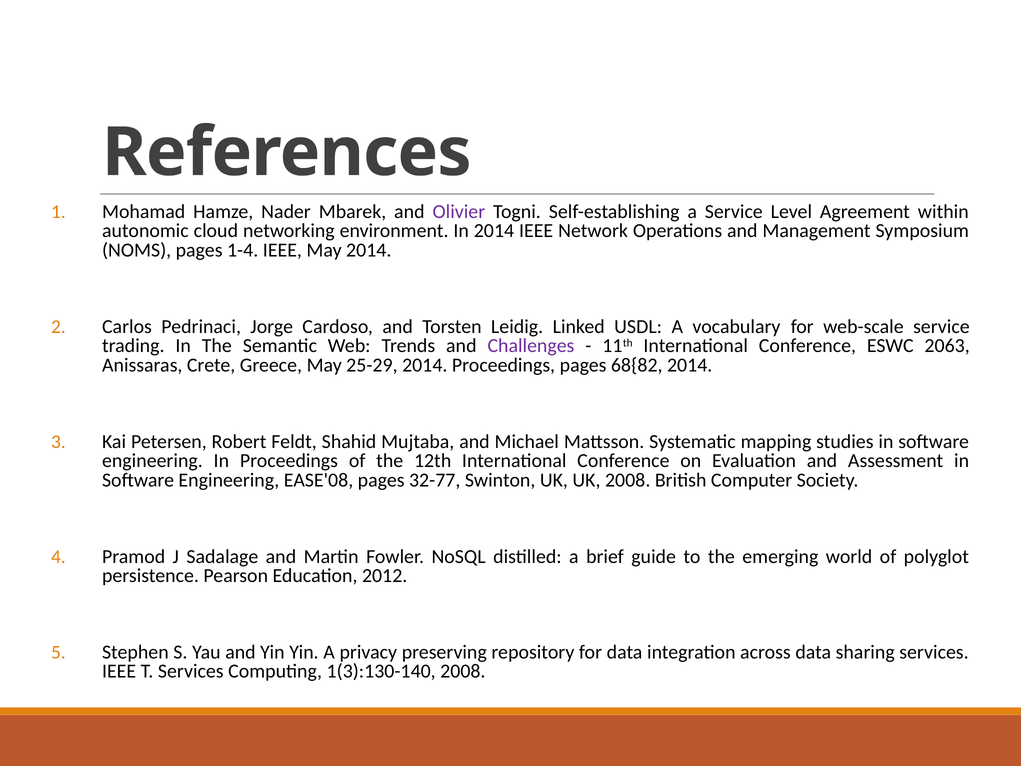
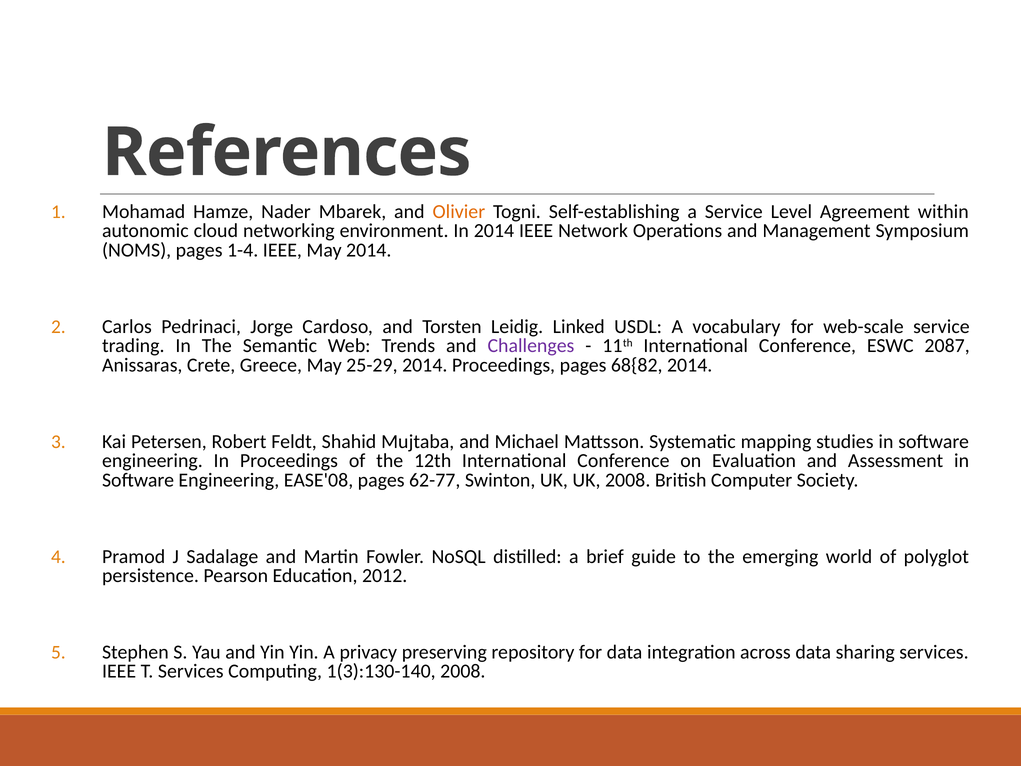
Olivier colour: purple -> orange (459, 212)
2063: 2063 -> 2087 (947, 346)
32-77: 32-77 -> 62-77 (435, 480)
